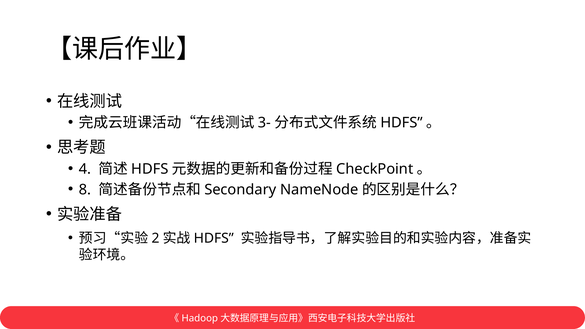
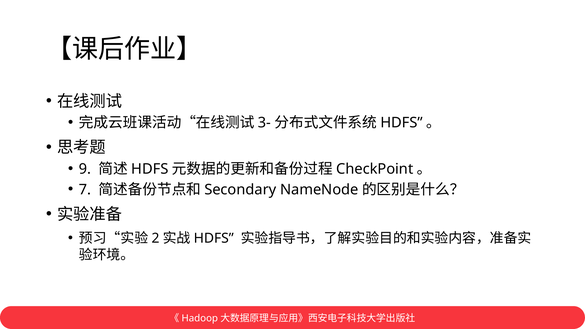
4: 4 -> 9 (85, 169)
8: 8 -> 7 (85, 190)
